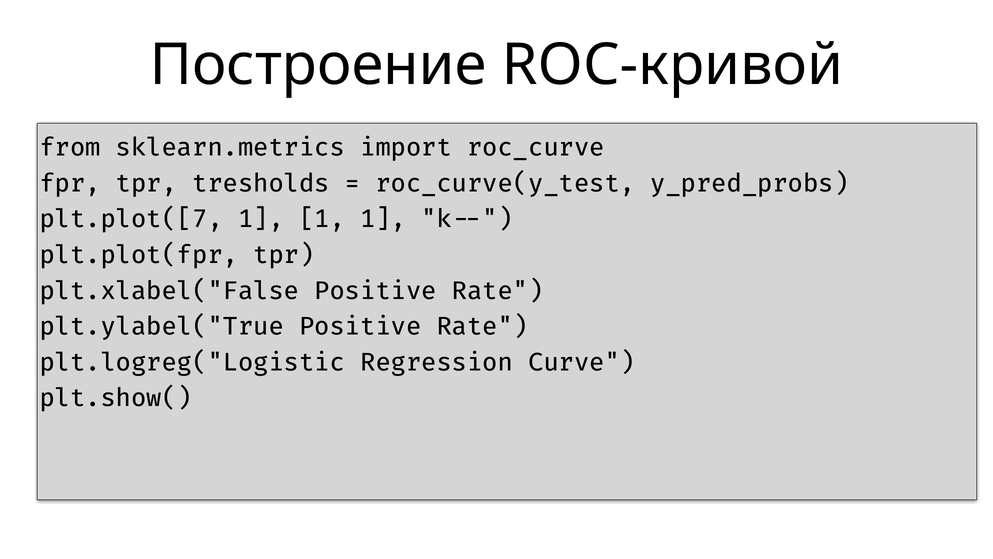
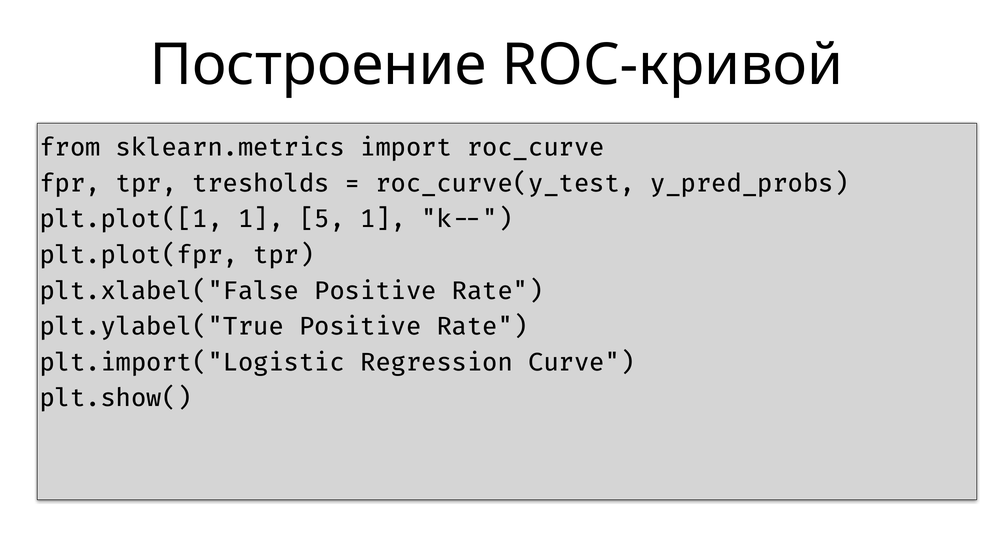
plt.plot([7: plt.plot([7 -> plt.plot([1 (131, 219)
1: 1 -> 5 (322, 219)
plt.logreg("Logistic: plt.logreg("Logistic -> plt.import("Logistic (192, 362)
